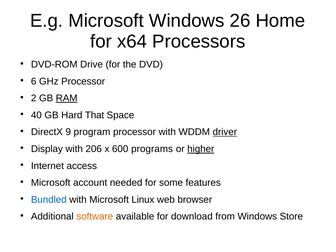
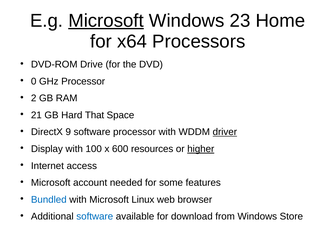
Microsoft underline: none -> present (106, 21)
26: 26 -> 23 (240, 21)
6: 6 -> 0 (34, 81)
RAM underline: present -> none (67, 98)
40: 40 -> 21 (36, 115)
9 program: program -> software (92, 132)
206: 206 -> 100 (94, 149)
programs: programs -> resources (152, 149)
software colour: orange -> blue (95, 216)
